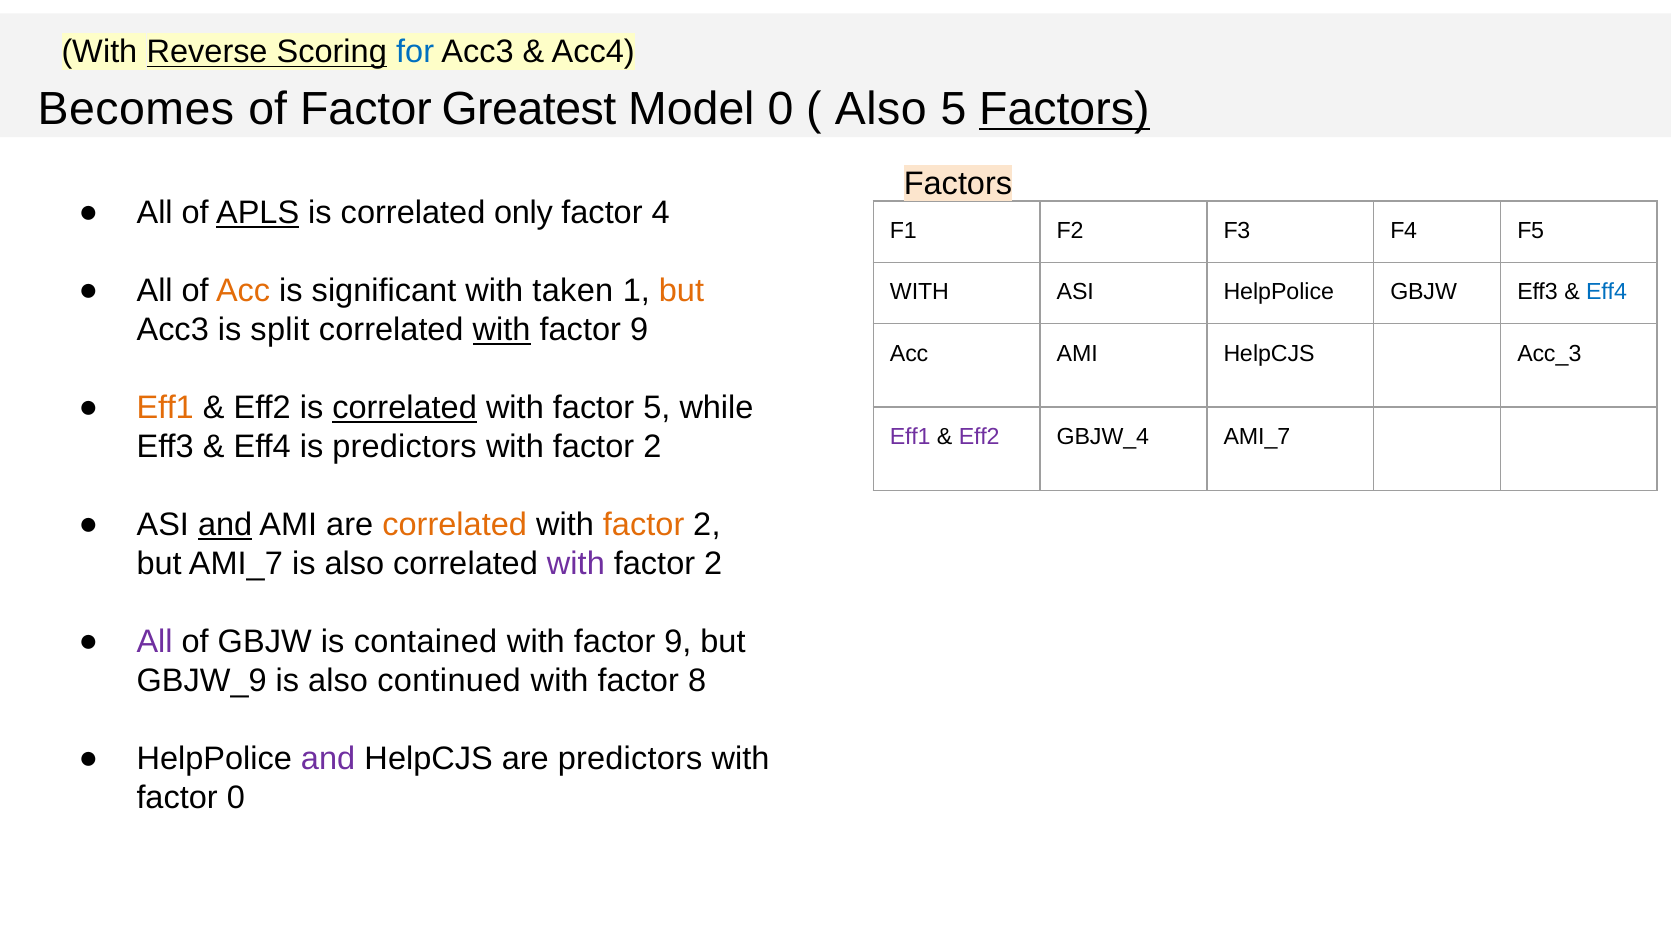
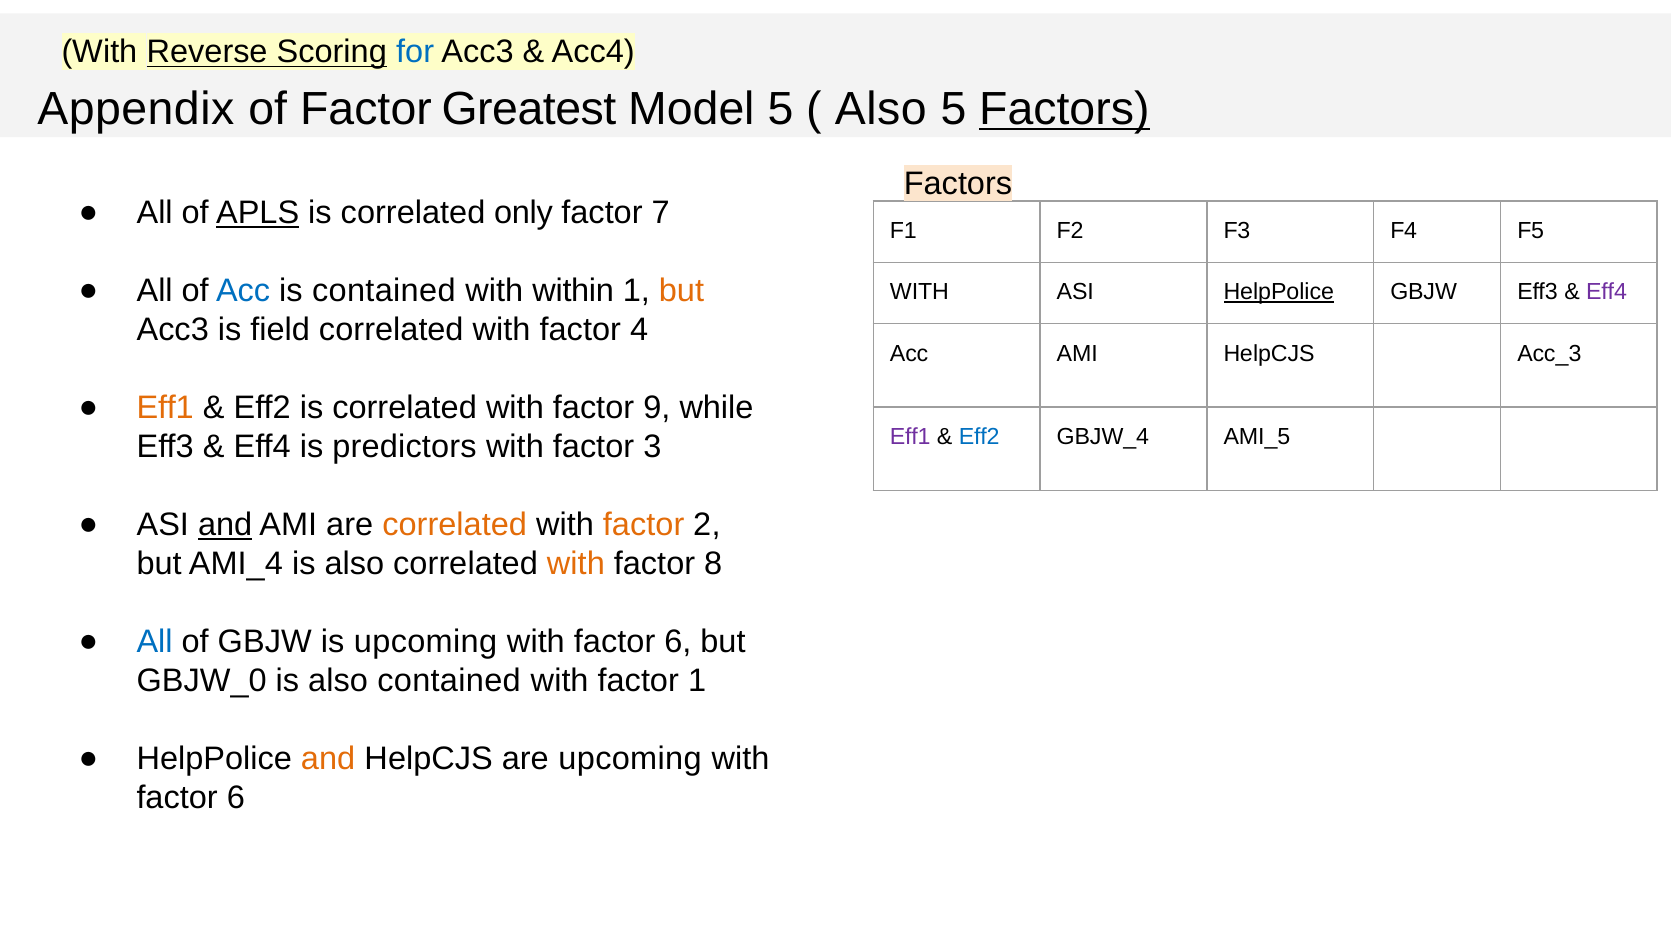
Becomes: Becomes -> Appendix (136, 109)
Model 0: 0 -> 5 (780, 109)
4: 4 -> 7 (661, 213)
Acc colour: orange -> blue (243, 291)
is significant: significant -> contained (384, 291)
taken: taken -> within (573, 291)
HelpPolice underline: none -> present (1279, 292)
Eff4 colour: blue -> purple (1606, 292)
split: split -> field (280, 330)
with underline: present -> none (502, 330)
9: 9 -> 4 (639, 330)
correlated underline: present -> none (405, 408)
factor 5: 5 -> 9 (657, 408)
Eff2 colour: purple -> blue (979, 437)
GBJW_4 AMI_7: AMI_7 -> AMI_5 (1257, 437)
2: 2 -> 3 (652, 447)
but AMI_7: AMI_7 -> AMI_4 (236, 564)
with colour: purple -> orange (576, 564)
2: 2 -> 8 (713, 564)
All colour: purple -> blue (155, 642)
is contained: contained -> upcoming (426, 642)
9: 9 -> 6 (678, 642)
GBJW_9: GBJW_9 -> GBJW_0 (202, 681)
also continued: continued -> contained (449, 681)
factor 8: 8 -> 1 (697, 681)
and colour: purple -> orange (328, 759)
are predictors: predictors -> upcoming (630, 759)
0: 0 -> 6 (236, 798)
